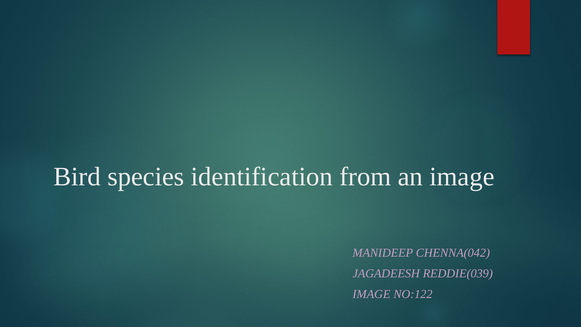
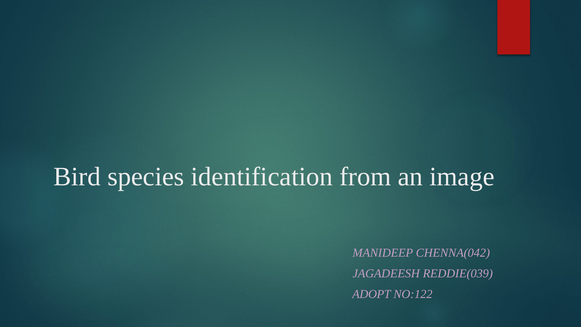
IMAGE: IMAGE -> ADOPT (372, 294)
